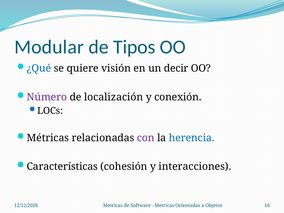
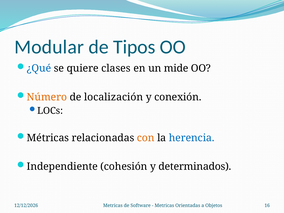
visión: visión -> clases (116, 68)
decir: decir -> mide (176, 68)
Número colour: purple -> orange (47, 97)
con colour: purple -> orange (146, 138)
Características: Características -> Independiente (62, 167)
interacciones: interacciones -> determinados (195, 167)
